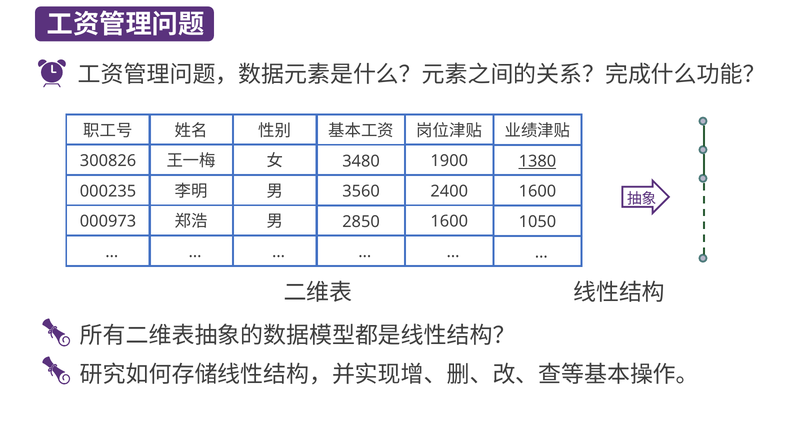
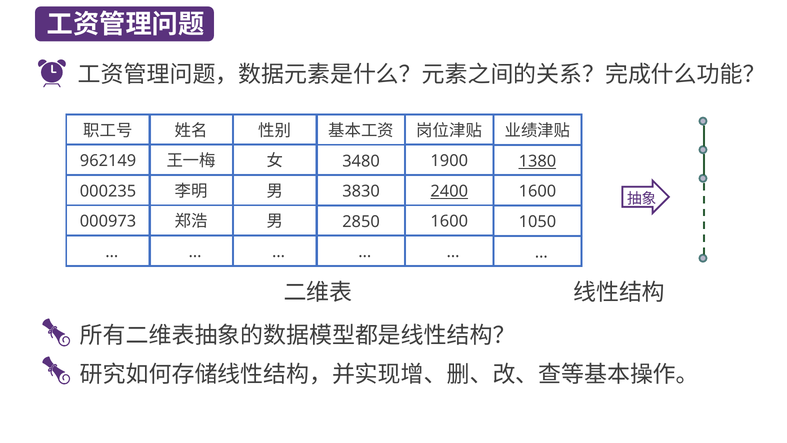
300826: 300826 -> 962149 (108, 161)
2400 underline: none -> present (449, 191)
3560: 3560 -> 3830 (361, 191)
